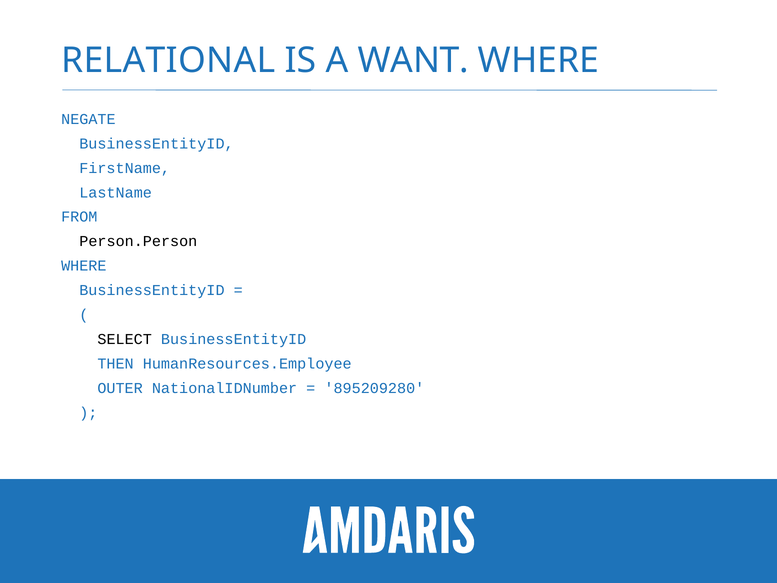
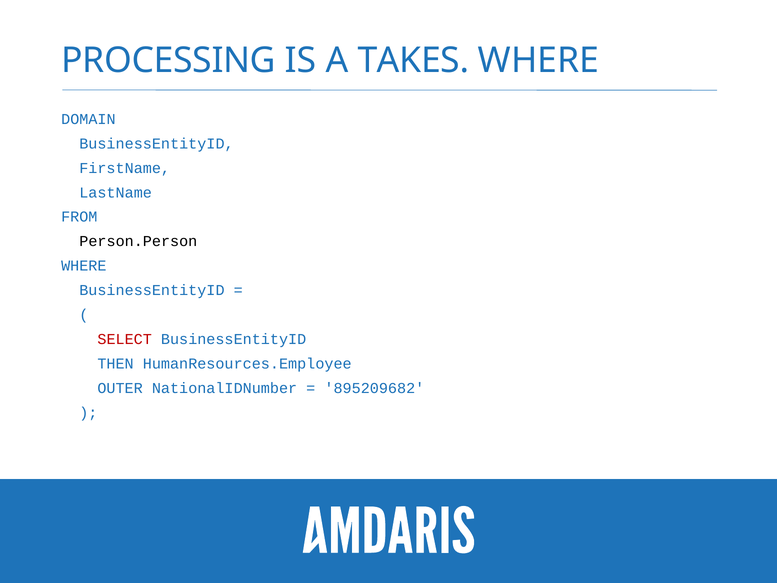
RELATIONAL: RELATIONAL -> PROCESSING (169, 60)
WANT: WANT -> TAKES (413, 60)
NEGATE: NEGATE -> DOMAIN (88, 119)
SELECT colour: black -> red (125, 339)
895209280: 895209280 -> 895209682 (374, 388)
